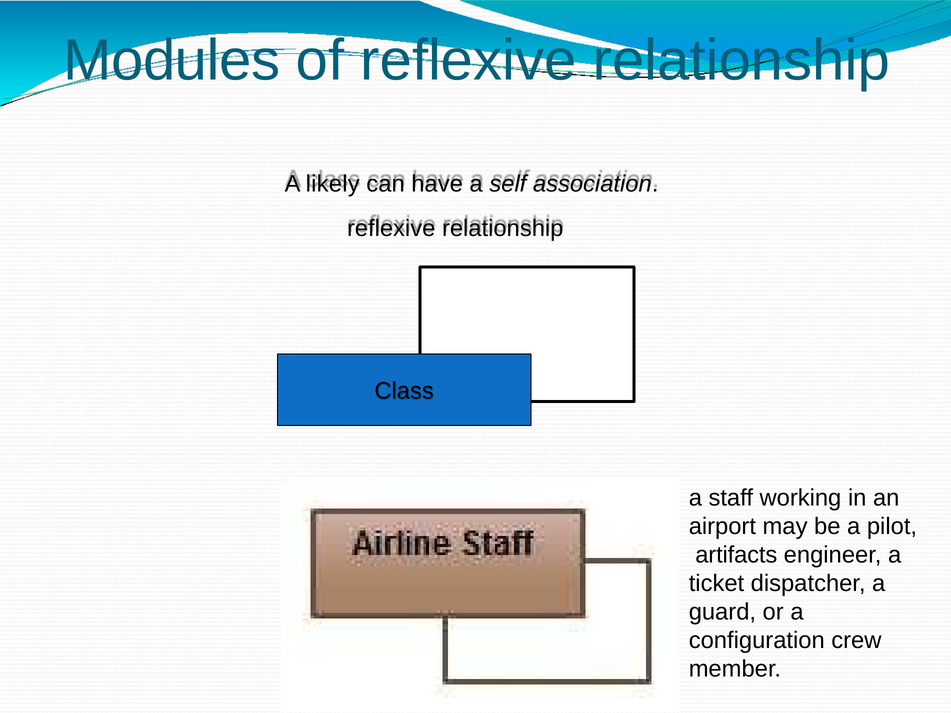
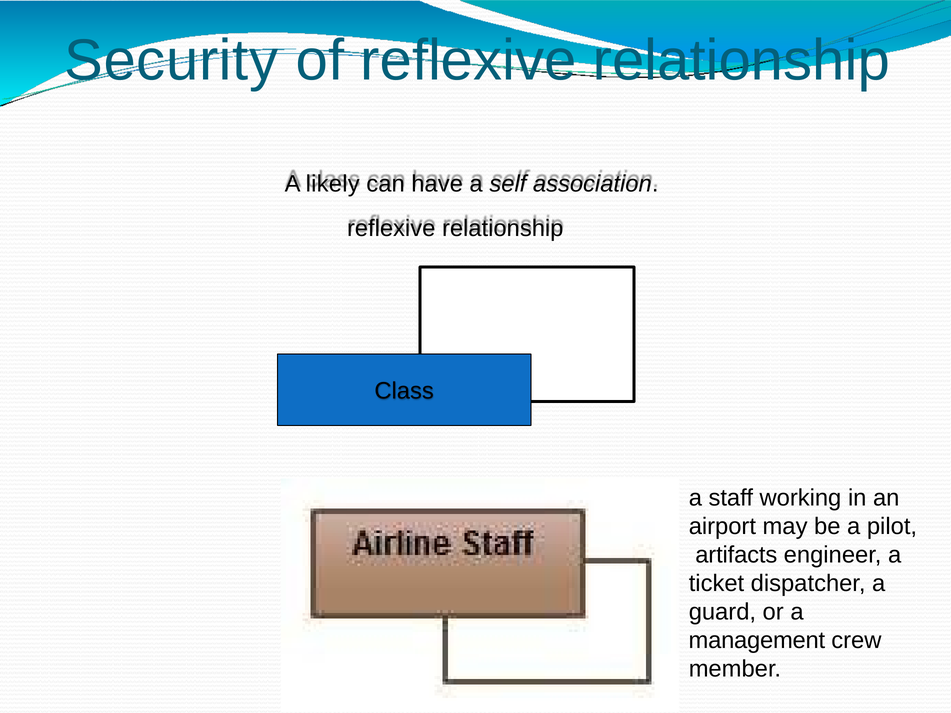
Modules: Modules -> Security (171, 60)
configuration: configuration -> management (757, 641)
